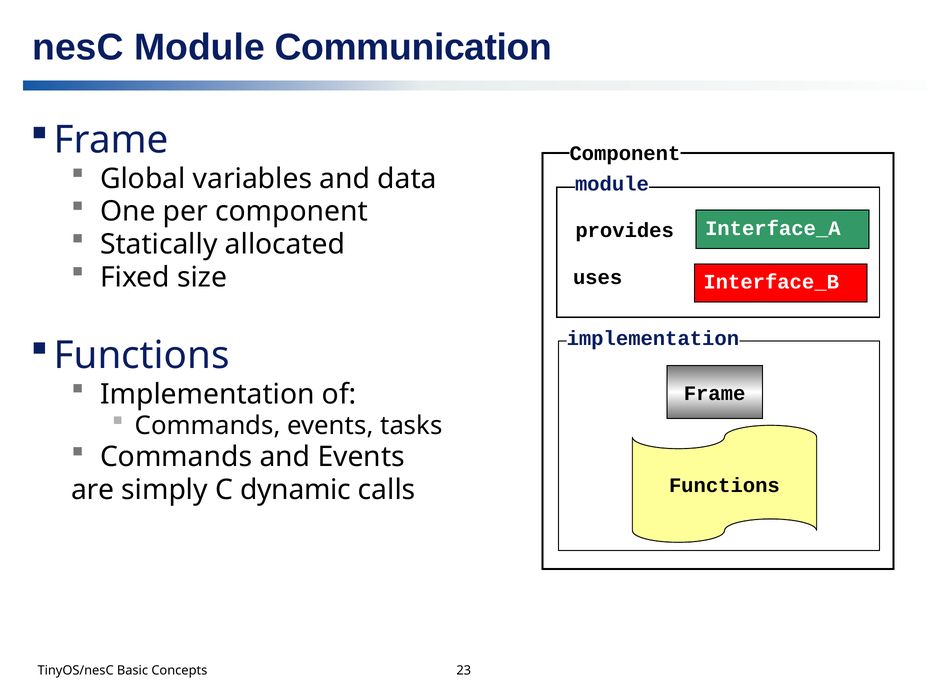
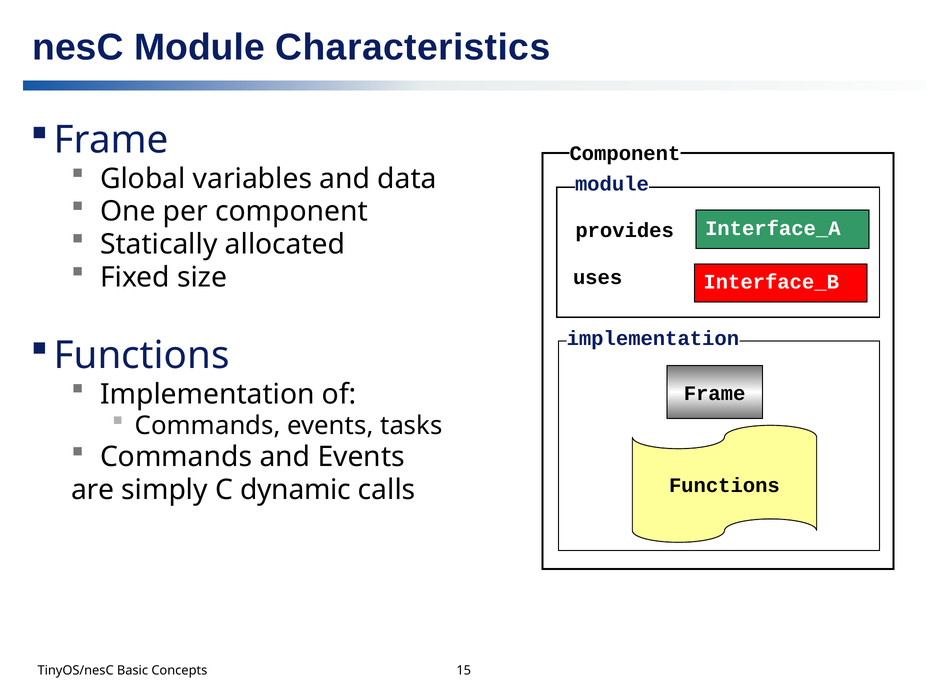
Communication: Communication -> Characteristics (413, 47)
23: 23 -> 15 (464, 670)
